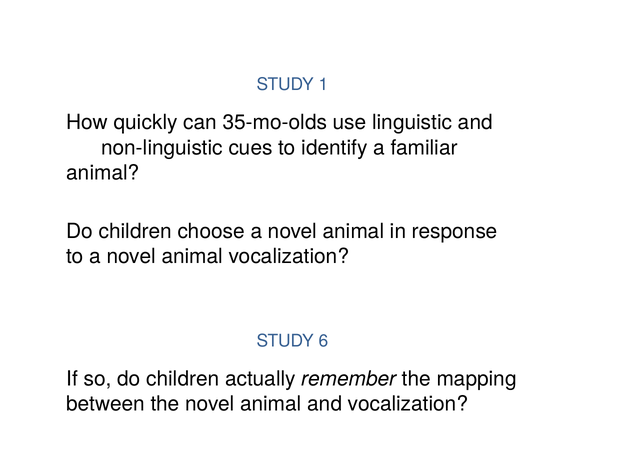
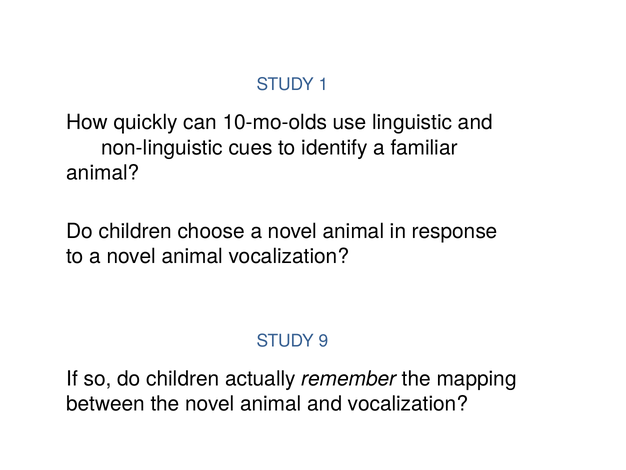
35-mo-olds: 35-mo-olds -> 10-mo-olds (275, 122)
6: 6 -> 9 (324, 341)
